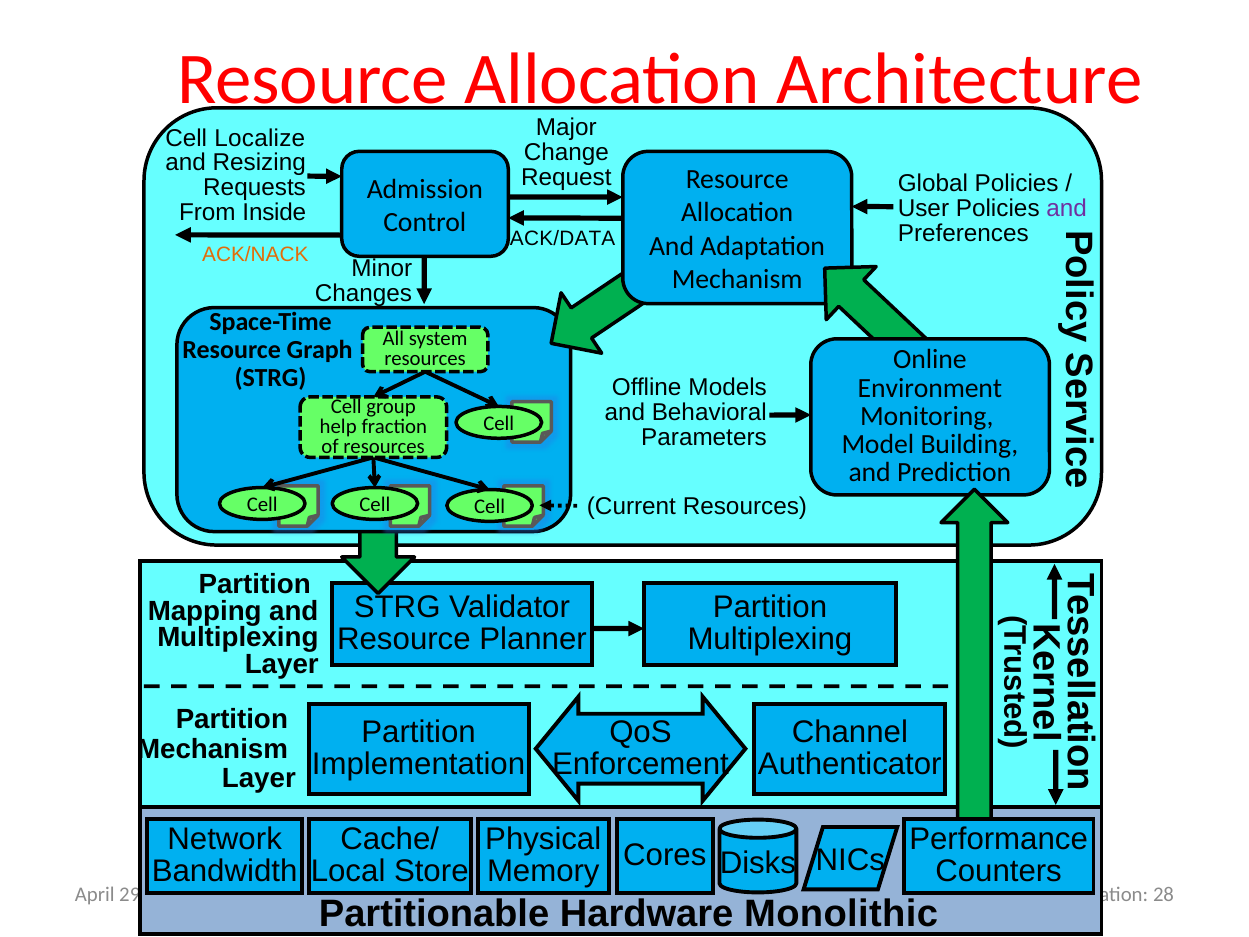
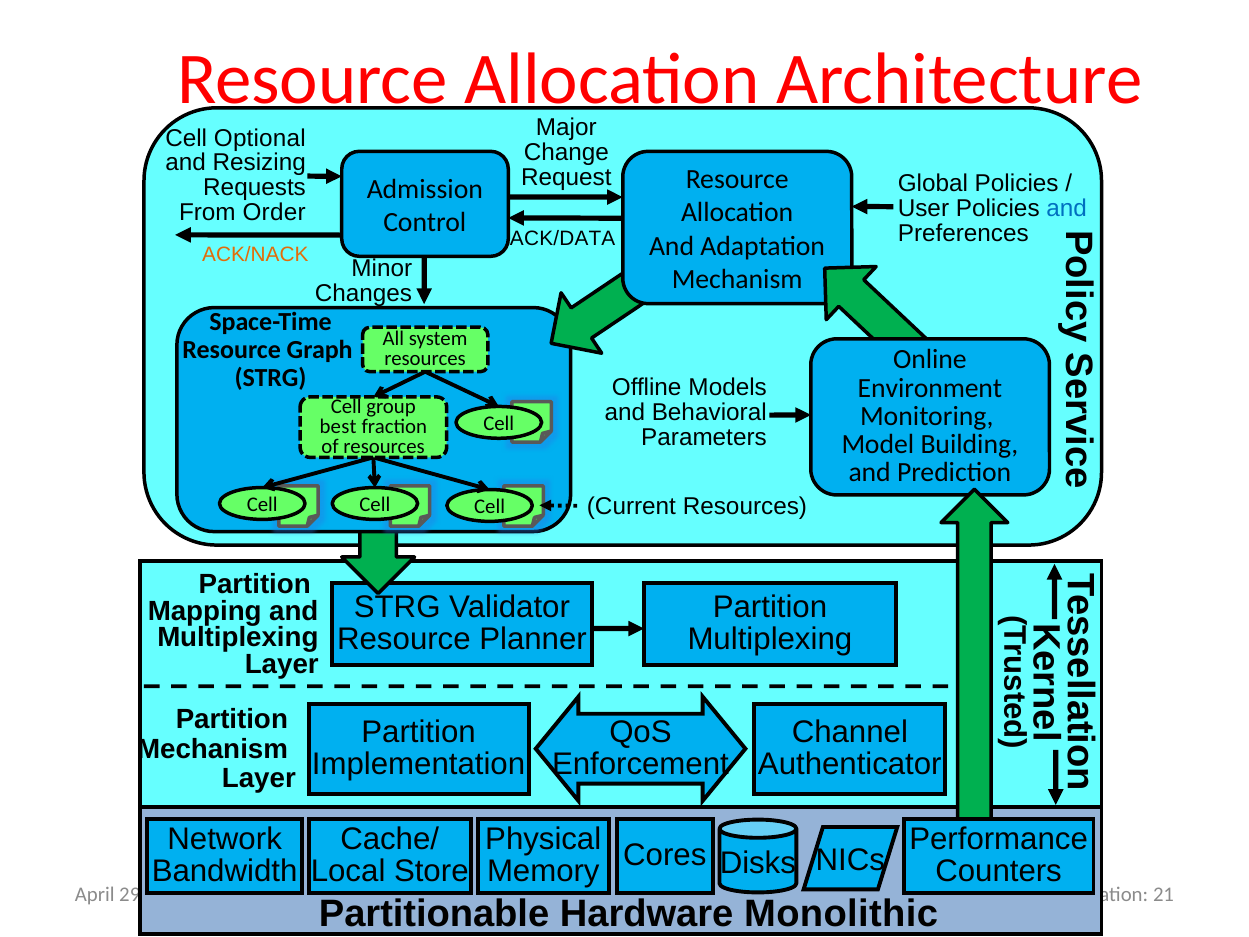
Localize: Localize -> Optional (260, 138)
and colour: purple -> blue (1067, 208)
Inside: Inside -> Order (274, 212)
help: help -> best (338, 426)
28: 28 -> 21 (1164, 894)
